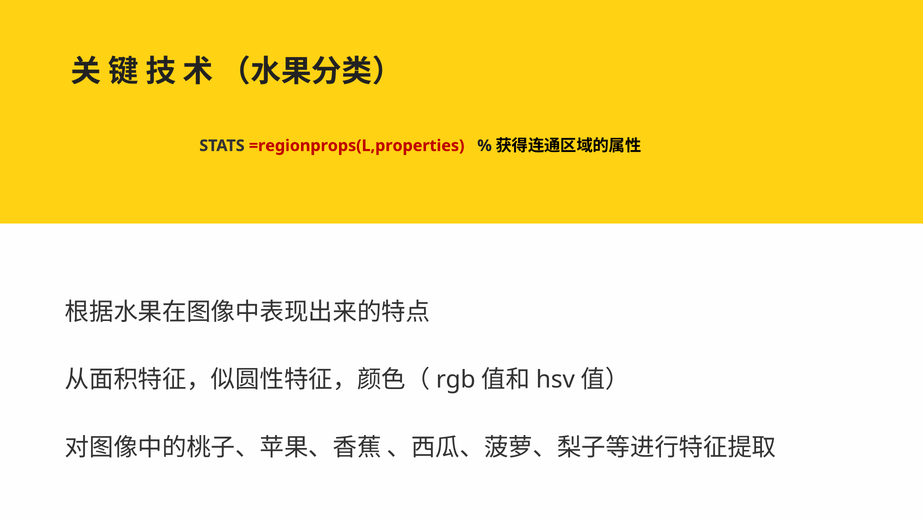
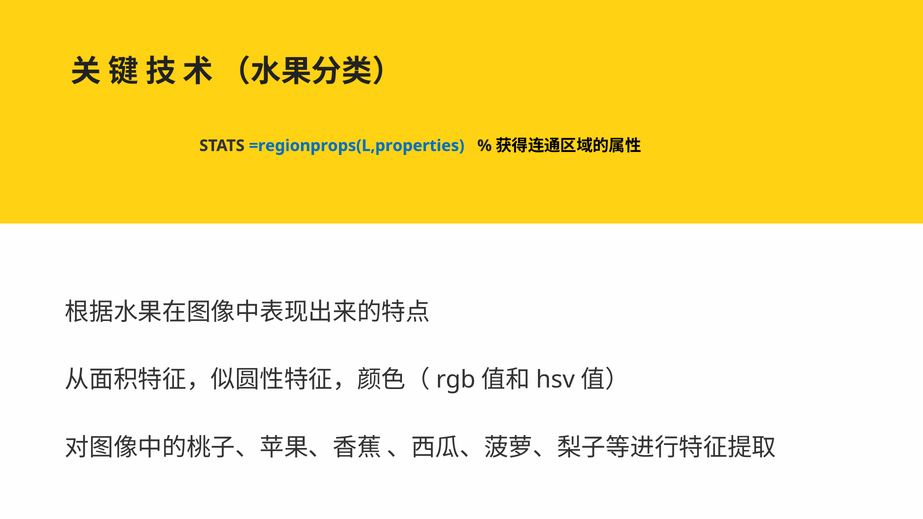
=regionprops(L,properties colour: red -> blue (357, 146)
